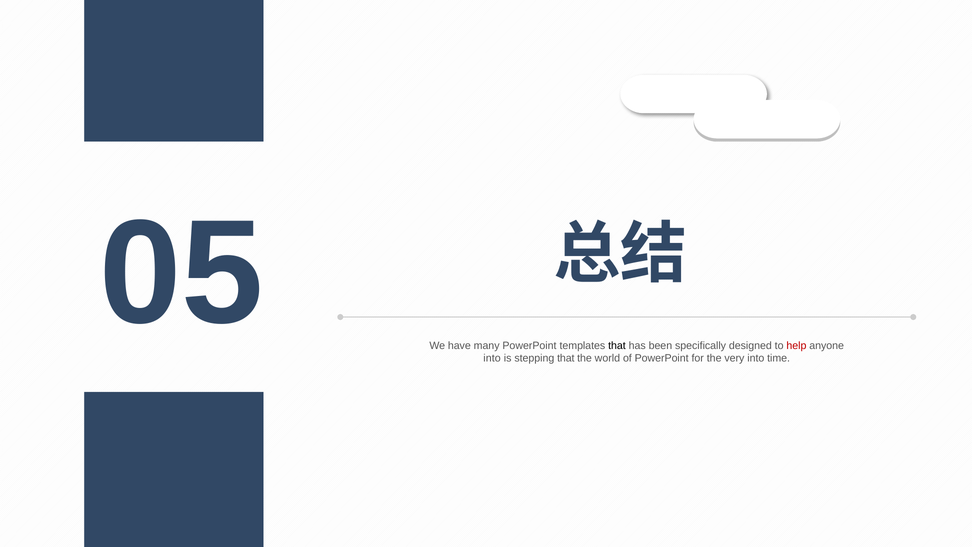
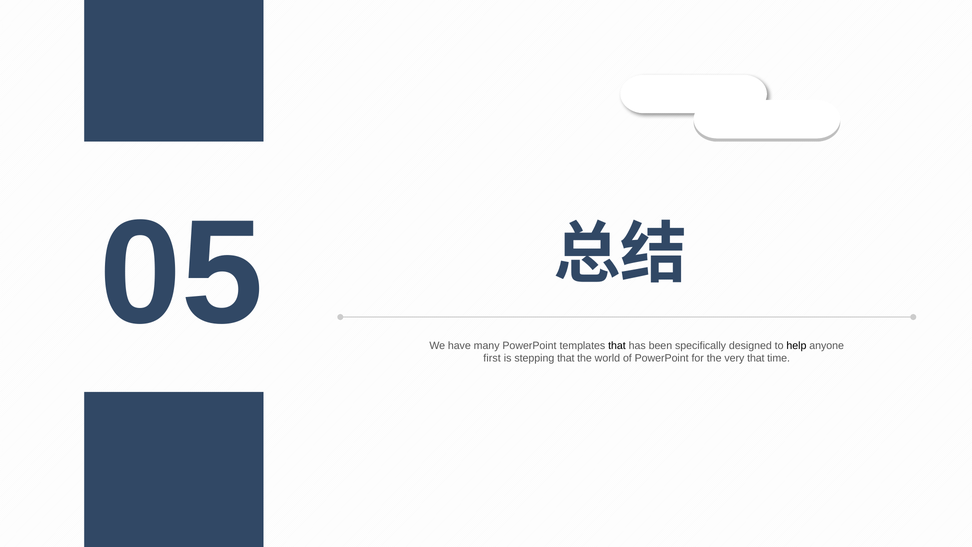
help colour: red -> black (796, 345)
into: into -> first (492, 358)
very into: into -> that (756, 358)
